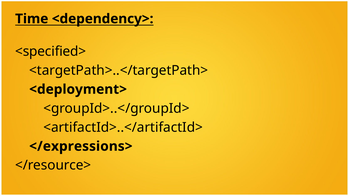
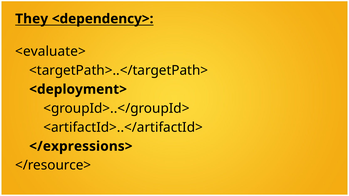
Time: Time -> They (32, 19)
<specified>: <specified> -> <evaluate> (51, 51)
